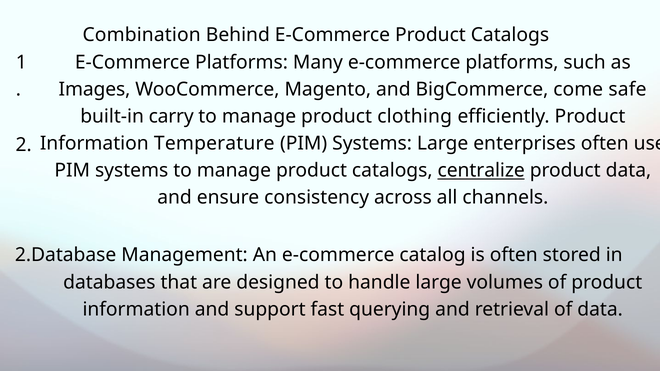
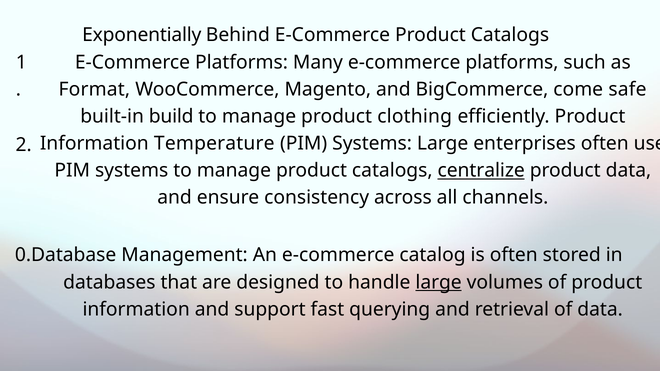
Combination: Combination -> Exponentially (142, 35)
Images: Images -> Format (94, 90)
carry: carry -> build (171, 117)
2.Database: 2.Database -> 0.Database (66, 255)
large underline: none -> present (439, 283)
